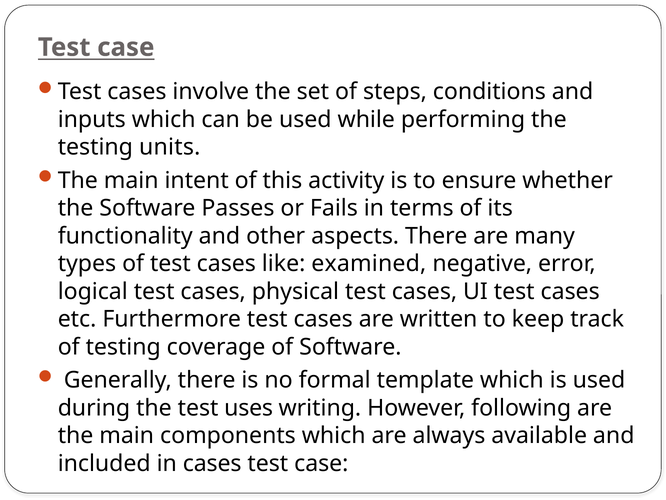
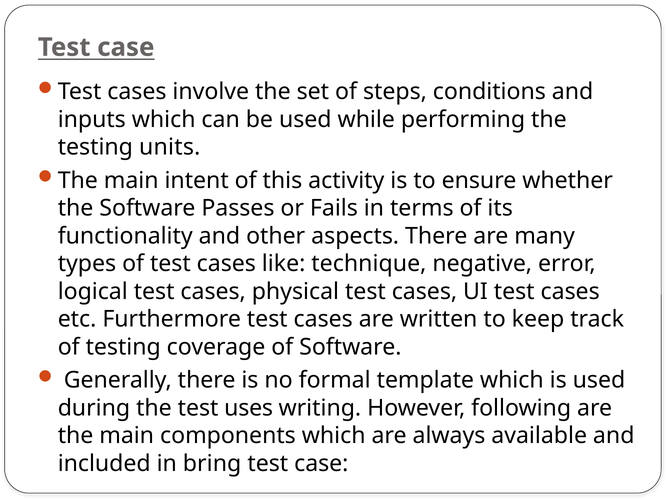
examined: examined -> technique (369, 263)
in cases: cases -> bring (212, 463)
